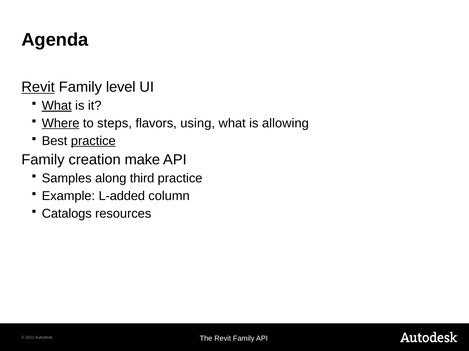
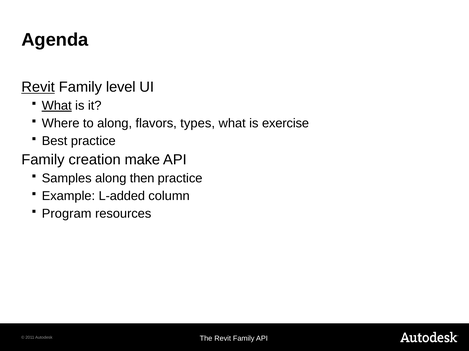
Where underline: present -> none (61, 123)
to steps: steps -> along (115, 123)
using: using -> types (198, 123)
allowing: allowing -> exercise (286, 123)
practice underline: present -> none (93, 141)
third: third -> then (142, 179)
Catalogs: Catalogs -> Program (67, 214)
